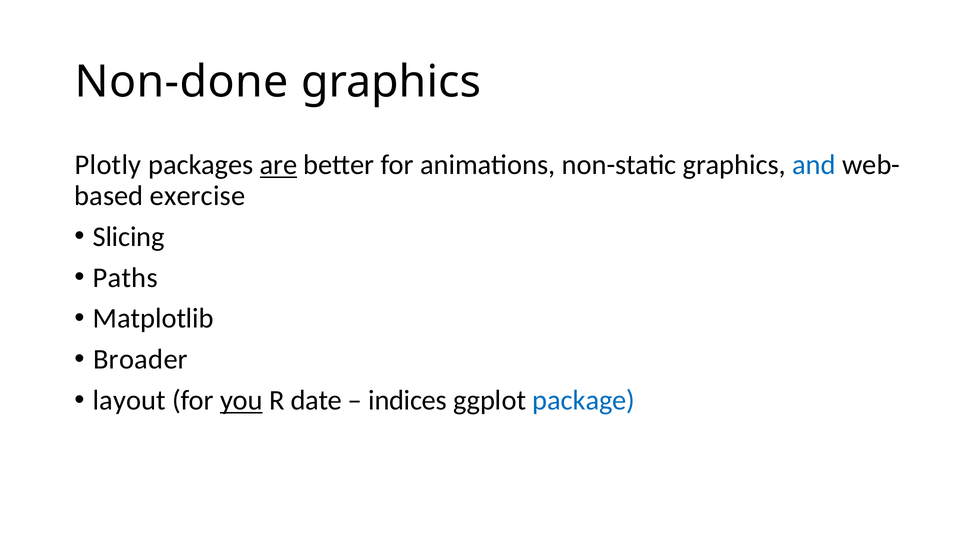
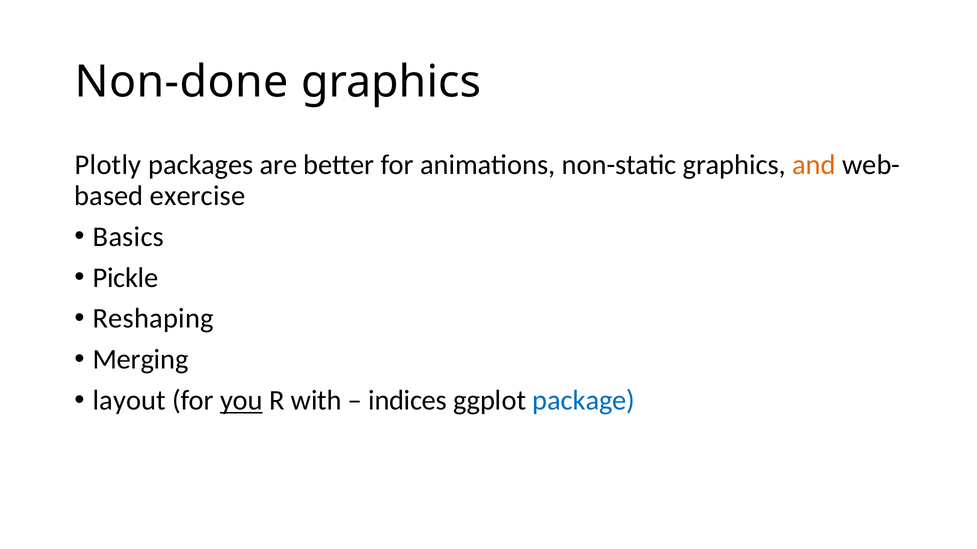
are underline: present -> none (278, 165)
and colour: blue -> orange (814, 165)
Slicing: Slicing -> Basics (128, 237)
Paths: Paths -> Pickle (126, 278)
Matplotlib: Matplotlib -> Reshaping (153, 319)
Broader: Broader -> Merging (141, 360)
date: date -> with (316, 401)
